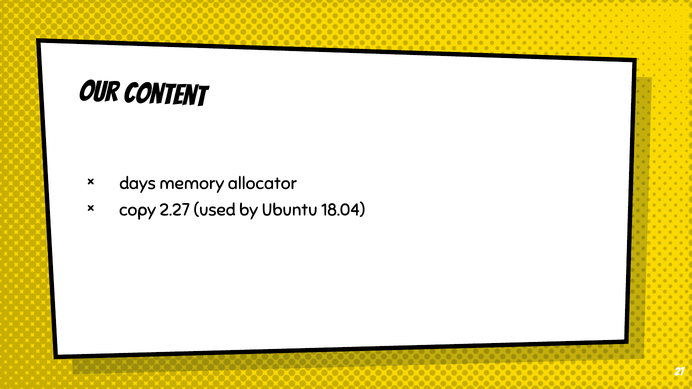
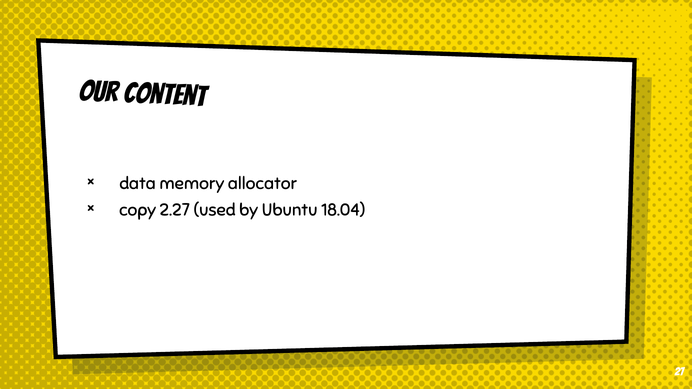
days: days -> data (138, 184)
